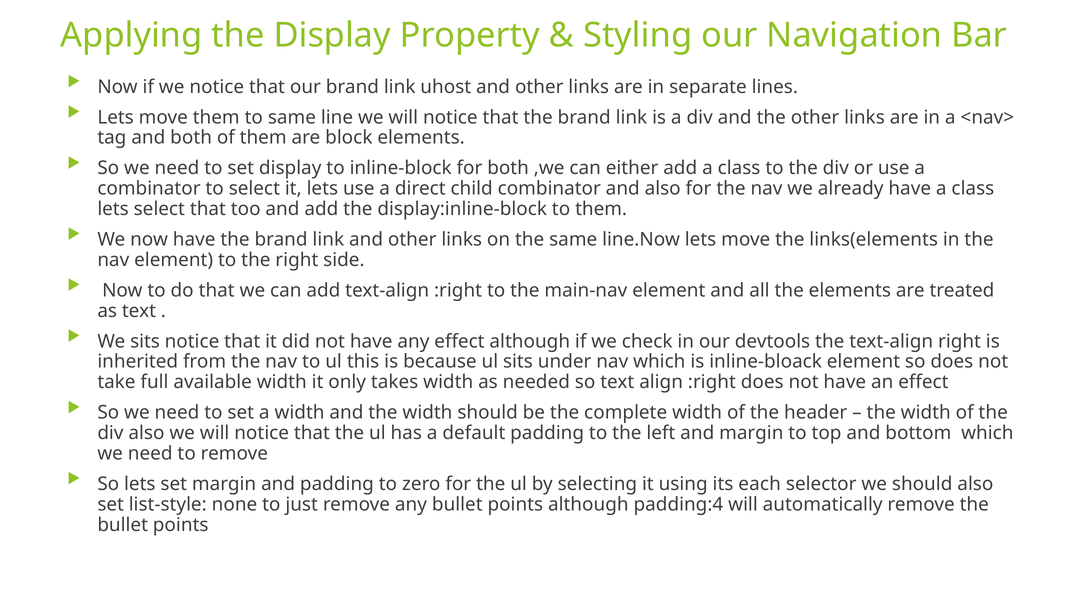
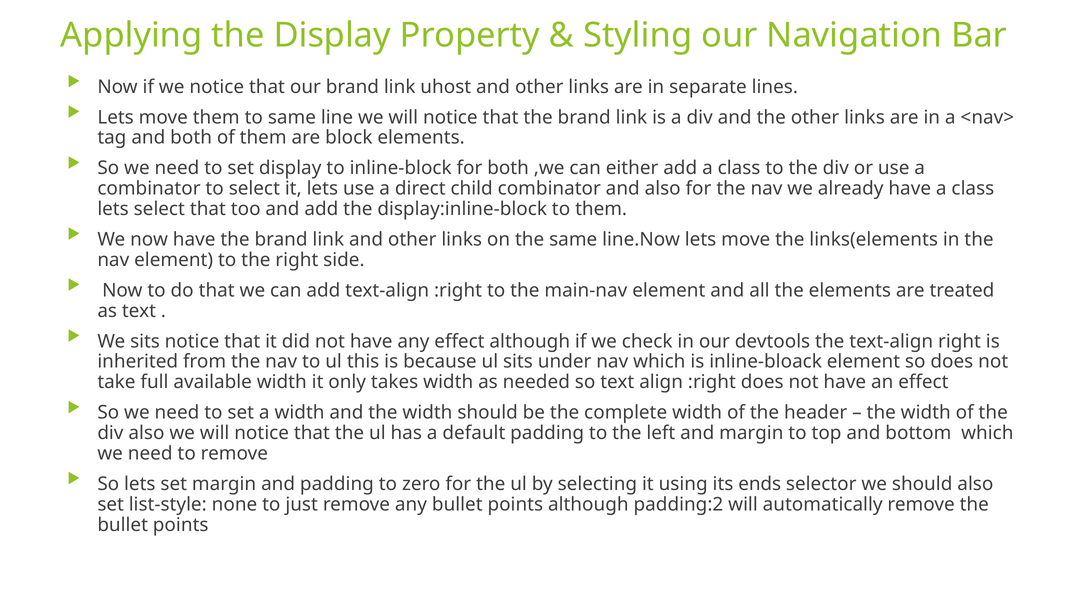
each: each -> ends (760, 484)
padding:4: padding:4 -> padding:2 (678, 504)
